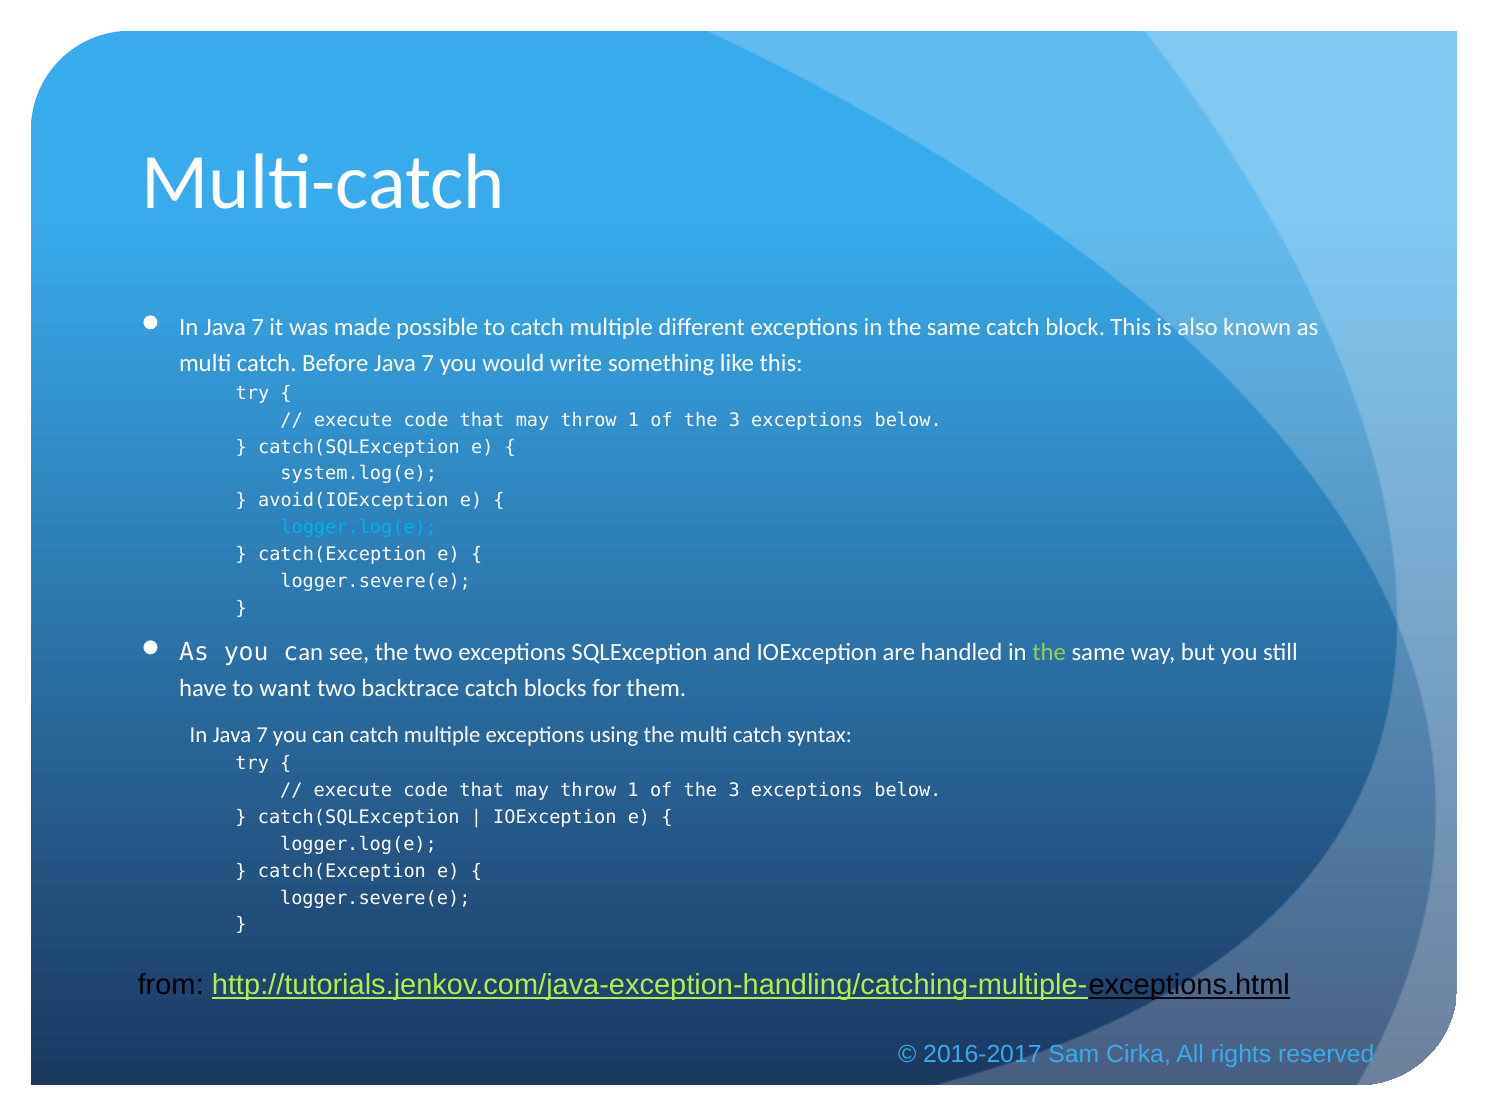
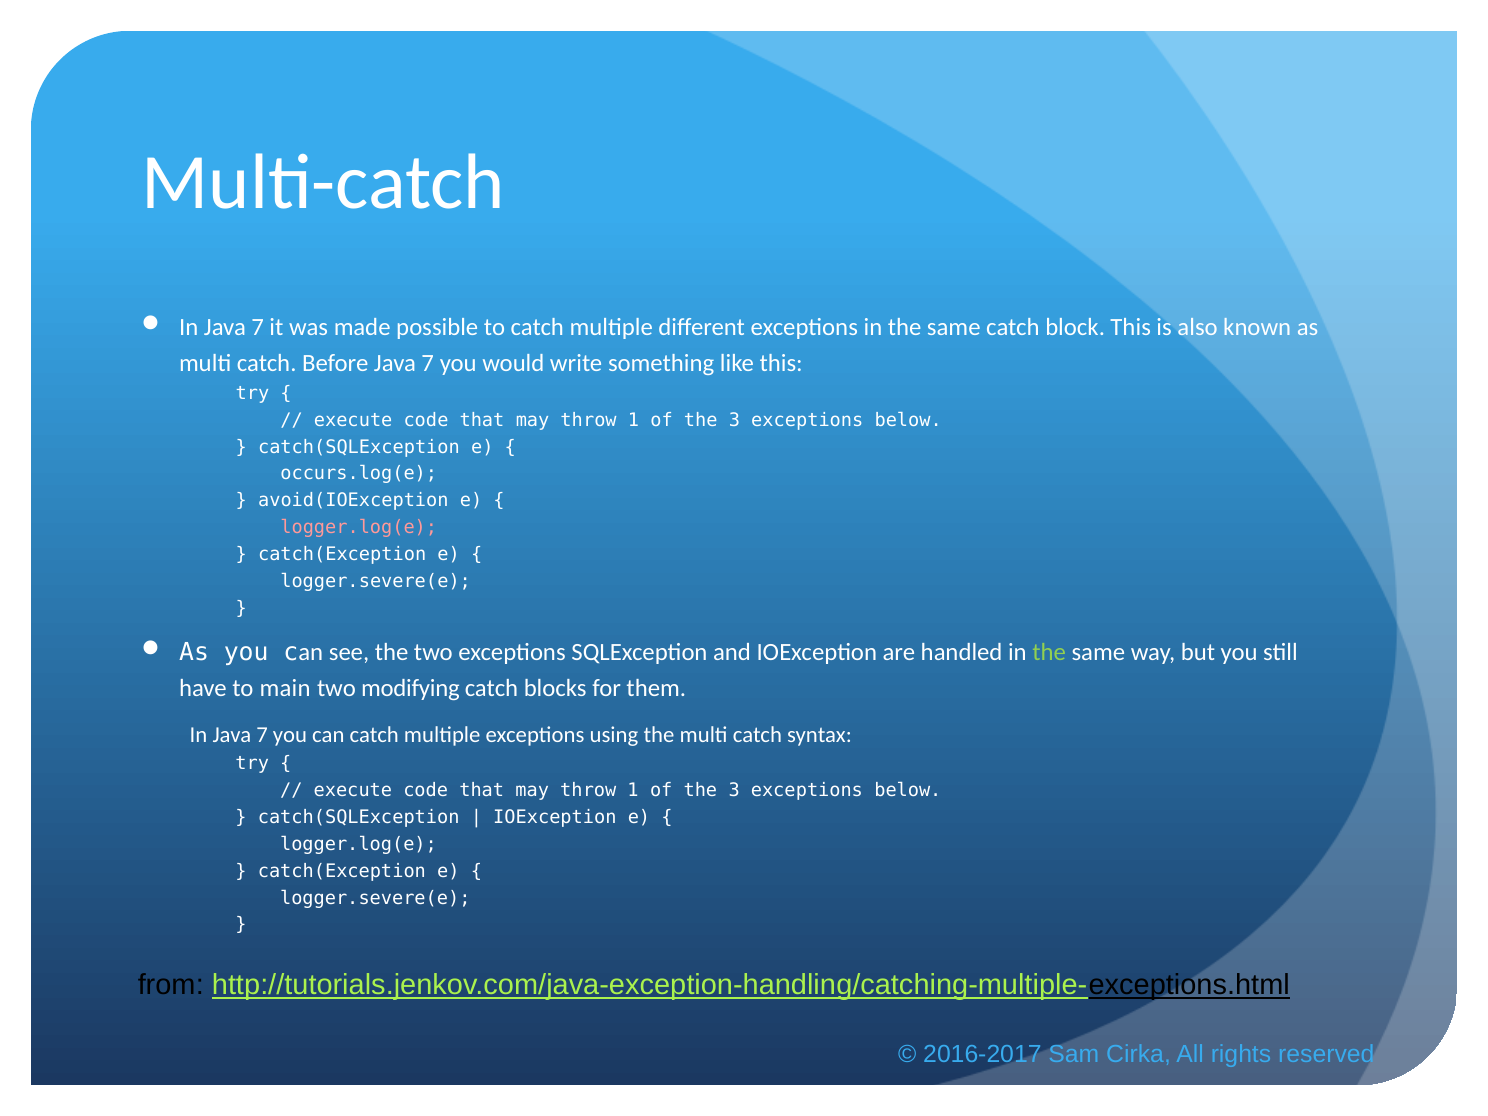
system.log(e: system.log(e -> occurs.log(e (359, 474)
logger.log(e colour: light blue -> pink (359, 527)
want: want -> main (285, 688)
backtrace: backtrace -> modifying (410, 688)
